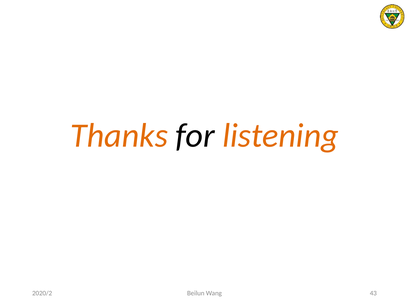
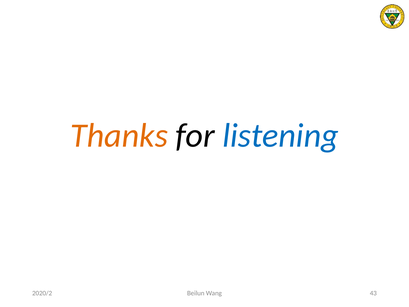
listening colour: orange -> blue (281, 135)
